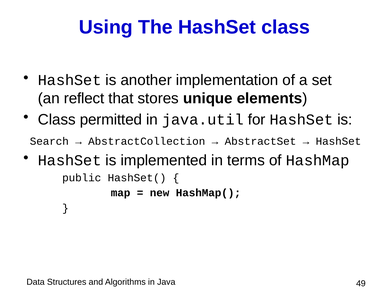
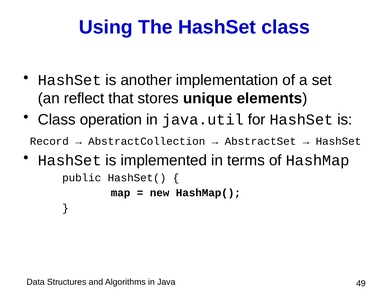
permitted: permitted -> operation (111, 120)
Search: Search -> Record (49, 141)
